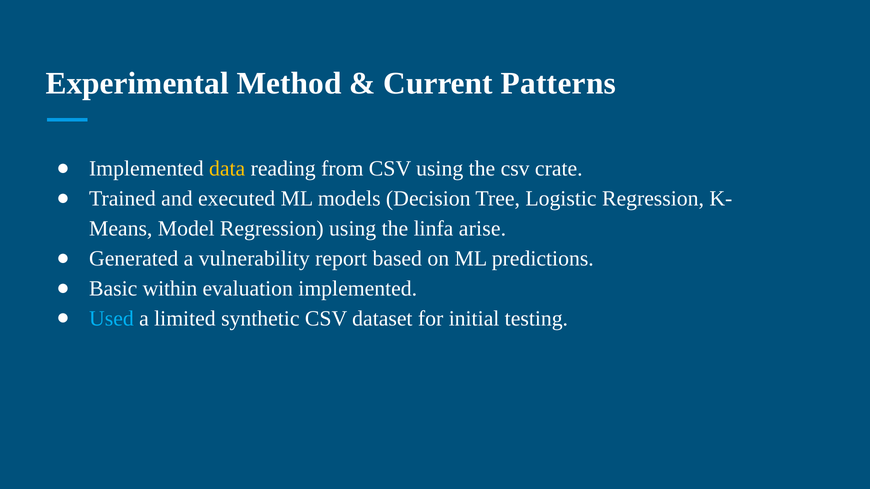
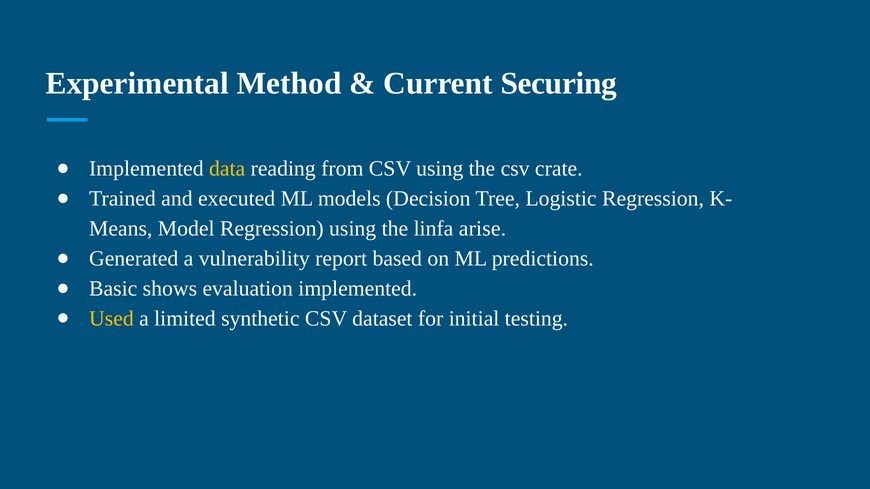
Patterns: Patterns -> Securing (559, 83)
within: within -> shows (170, 289)
Used colour: light blue -> yellow (111, 319)
